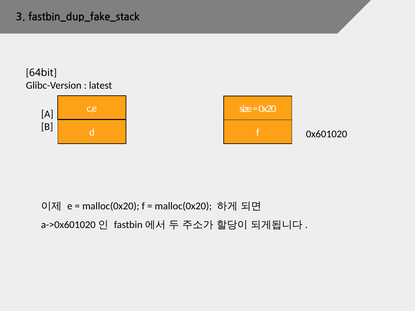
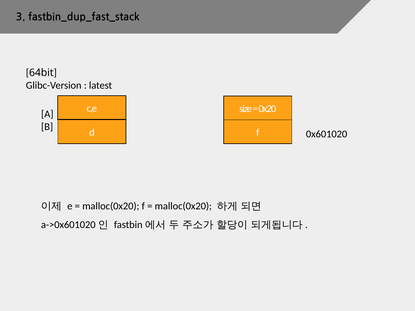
fastbin_dup_fake_stack: fastbin_dup_fake_stack -> fastbin_dup_fast_stack (84, 17)
